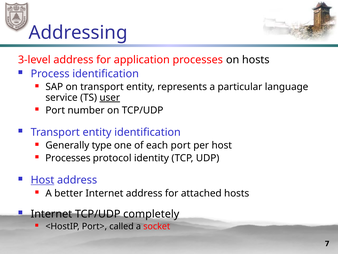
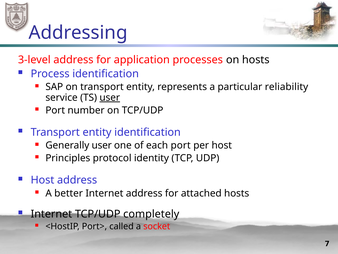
language: language -> reliability (287, 87)
Generally type: type -> user (102, 145)
Processes: Processes -> Principles (68, 158)
Host underline: present -> none (42, 180)
